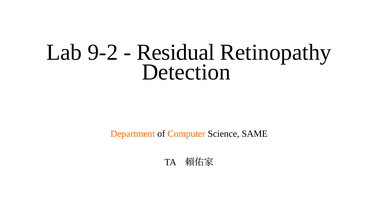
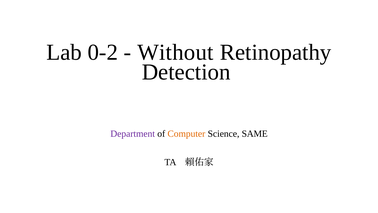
9-2: 9-2 -> 0-2 (103, 52)
Residual: Residual -> Without (175, 52)
Department colour: orange -> purple (133, 134)
